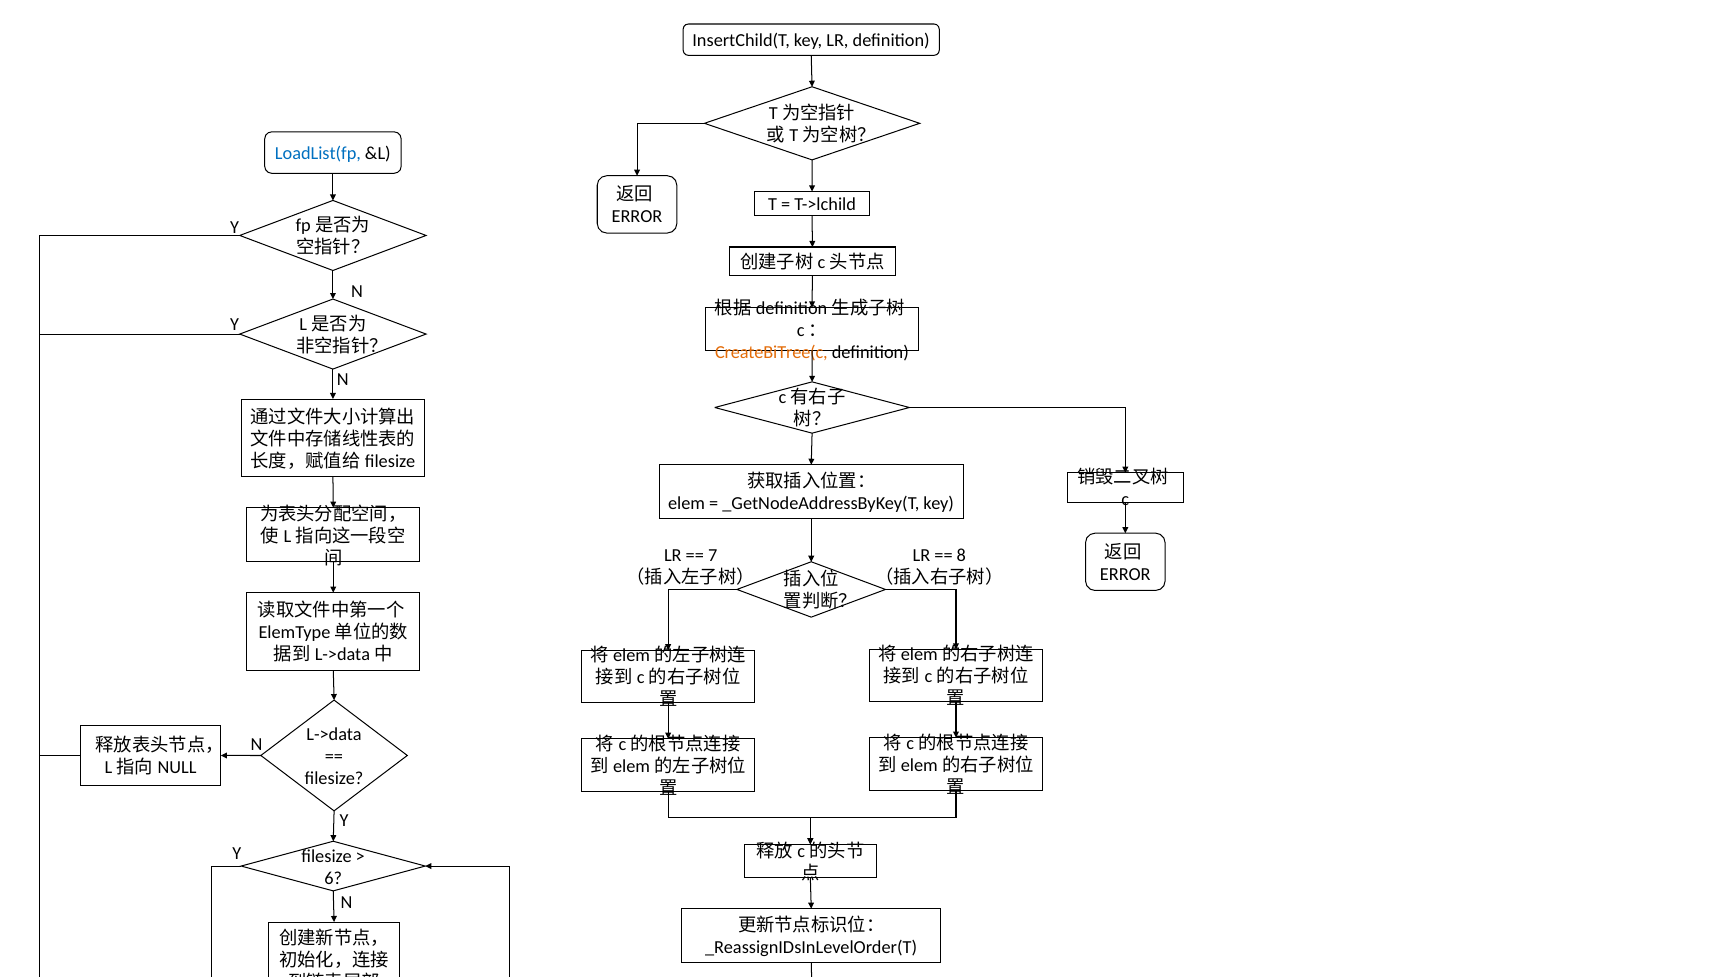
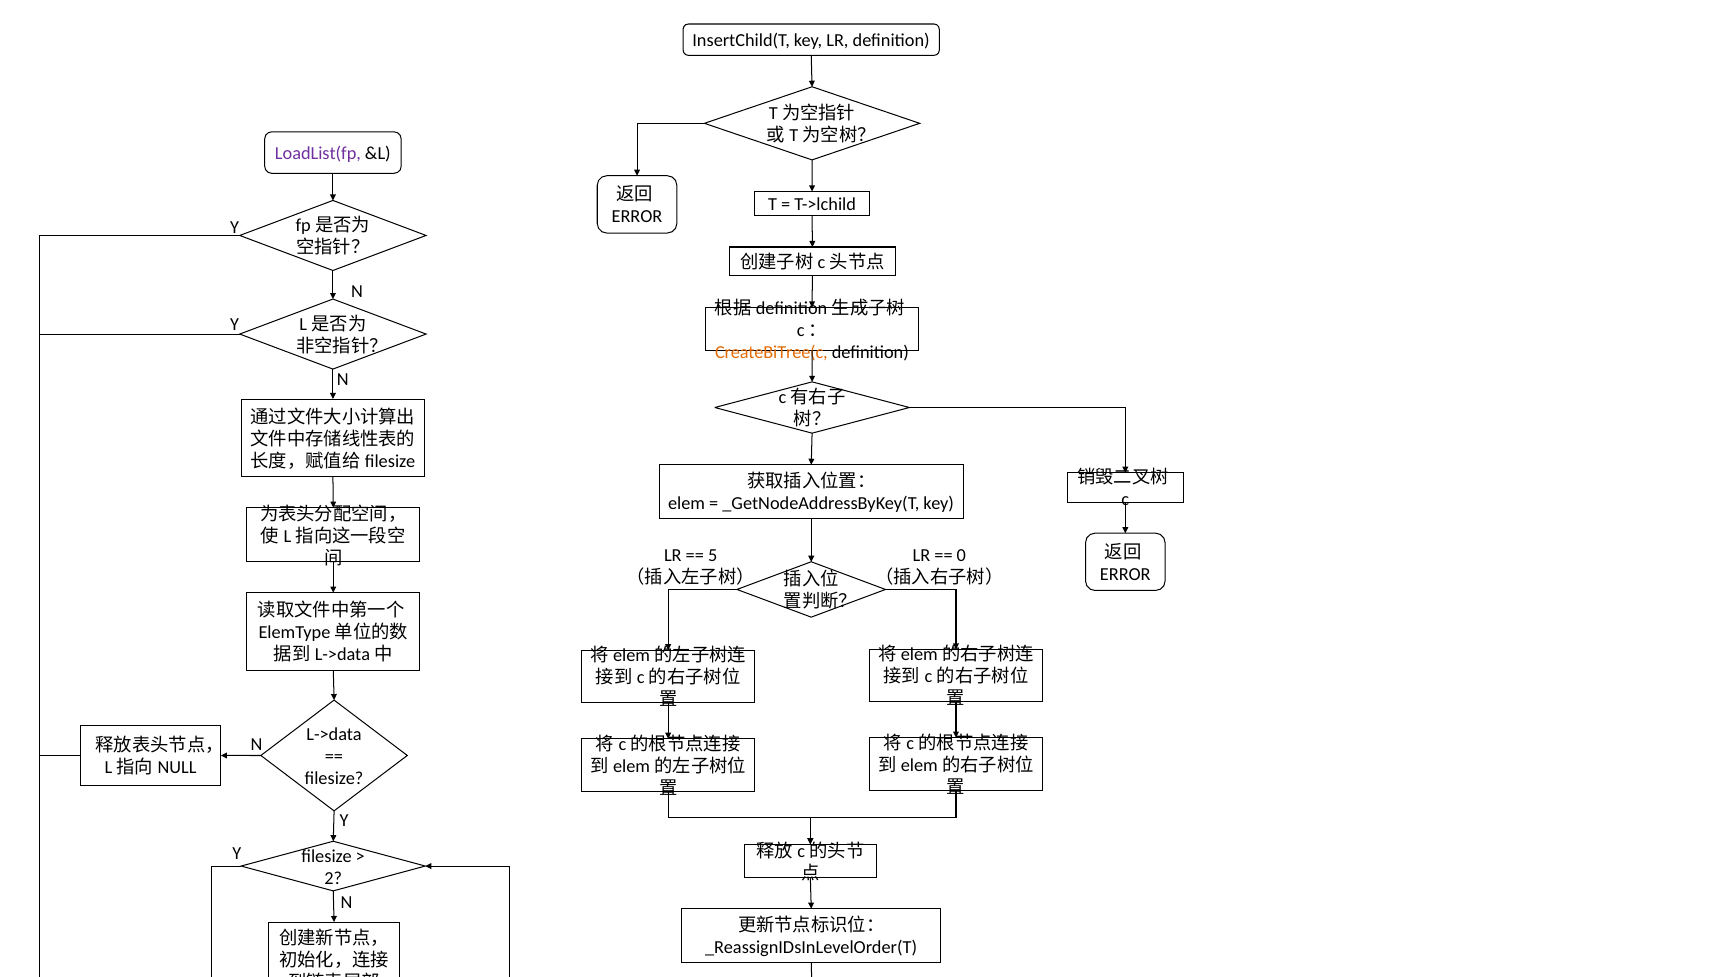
LoadList(fp colour: blue -> purple (318, 154)
7: 7 -> 5 (713, 555)
8: 8 -> 0 (961, 555)
6: 6 -> 2 (333, 878)
